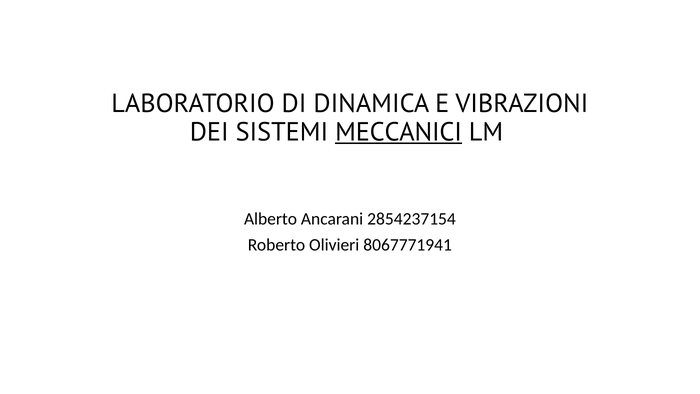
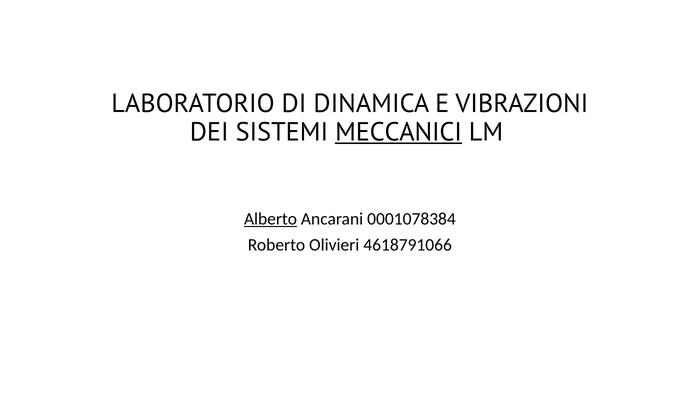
Alberto underline: none -> present (271, 219)
2854237154: 2854237154 -> 0001078384 (412, 219)
8067771941: 8067771941 -> 4618791066 (408, 245)
